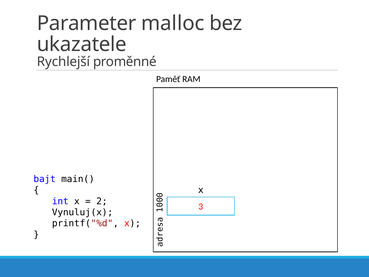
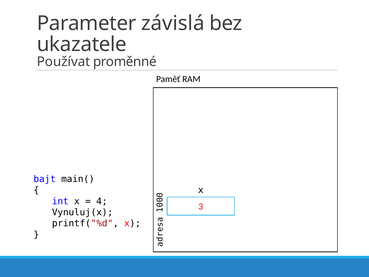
malloc: malloc -> závislá (173, 23)
Rychlejší: Rychlejší -> Používat (63, 62)
2: 2 -> 4 (102, 201)
